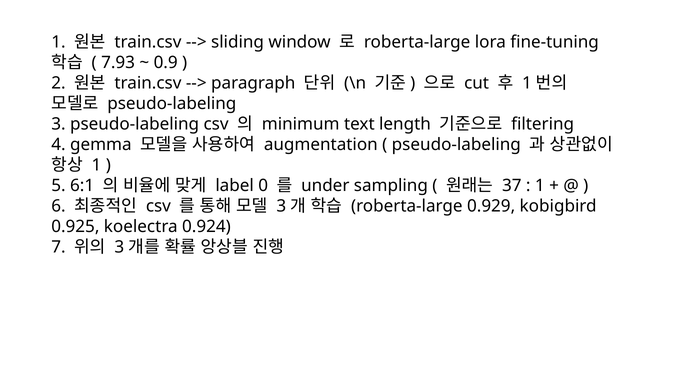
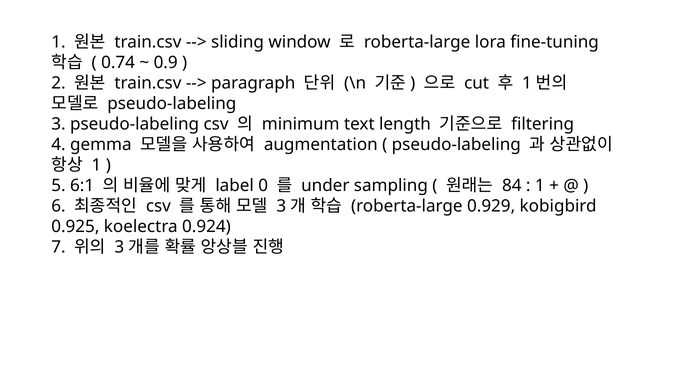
7.93: 7.93 -> 0.74 (118, 63)
37: 37 -> 84 (512, 186)
